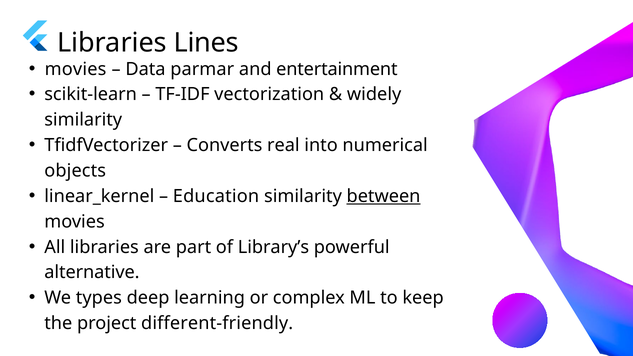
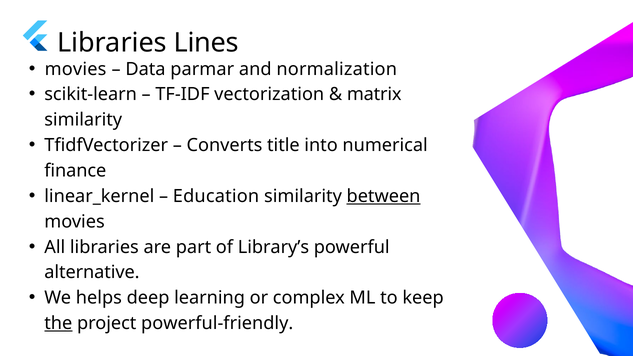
entertainment: entertainment -> normalization (337, 69)
widely: widely -> matrix (374, 94)
real: real -> title (283, 145)
objects: objects -> finance (75, 171)
types: types -> helps (99, 298)
the underline: none -> present (58, 323)
different-friendly: different-friendly -> powerful-friendly (217, 323)
